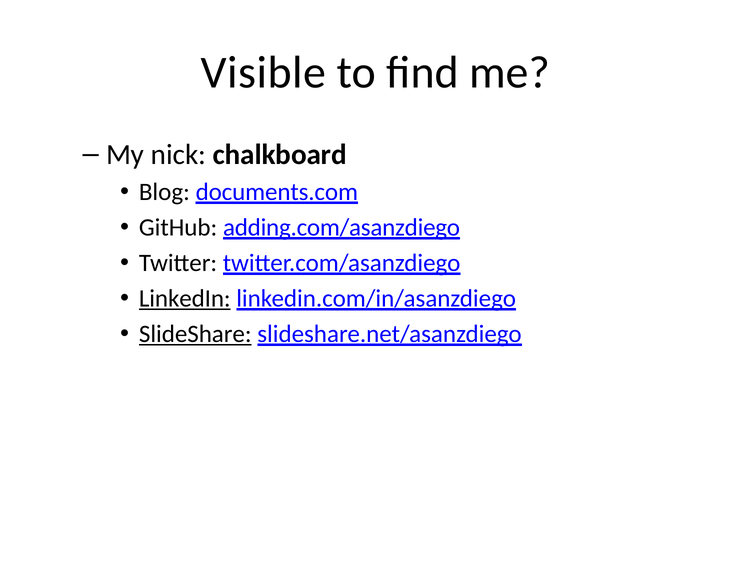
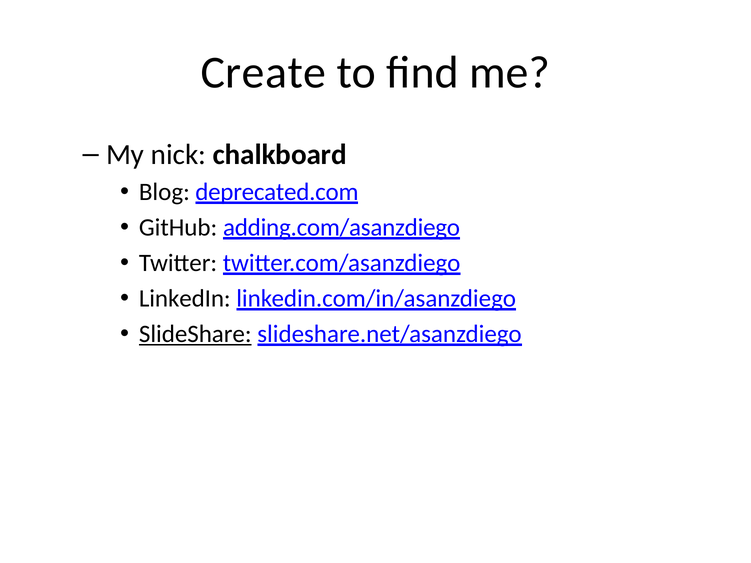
Visible: Visible -> Create (263, 73)
documents.com: documents.com -> deprecated.com (277, 192)
LinkedIn underline: present -> none (185, 299)
